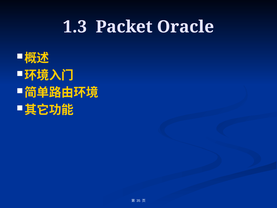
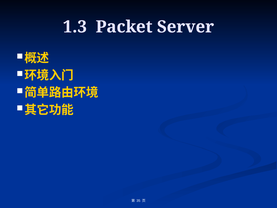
Oracle: Oracle -> Server (185, 27)
